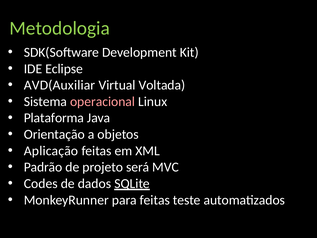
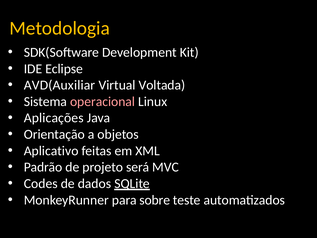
Metodologia colour: light green -> yellow (60, 28)
Plataforma: Plataforma -> Aplicações (54, 118)
Aplicação: Aplicação -> Aplicativo (51, 151)
para feitas: feitas -> sobre (155, 200)
